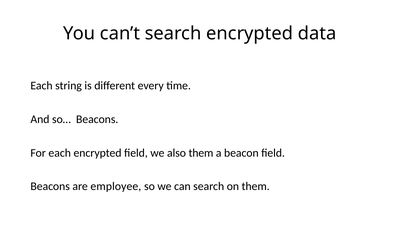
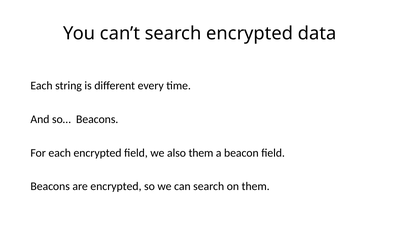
are employee: employee -> encrypted (116, 186)
